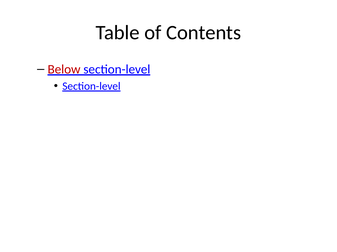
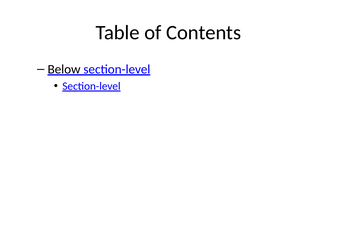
Below colour: red -> black (64, 69)
